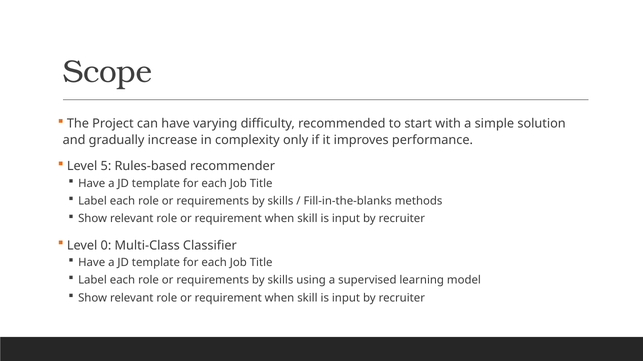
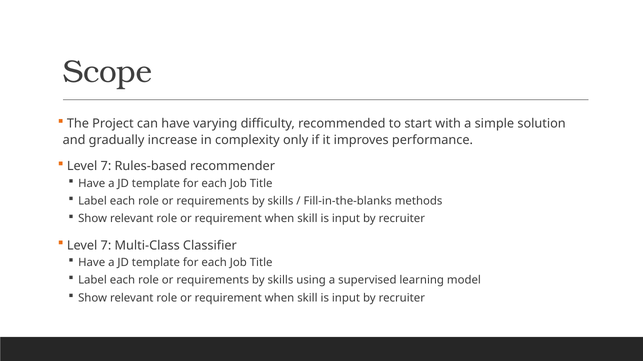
5: 5 -> 7 (106, 167)
0: 0 -> 7 (106, 246)
